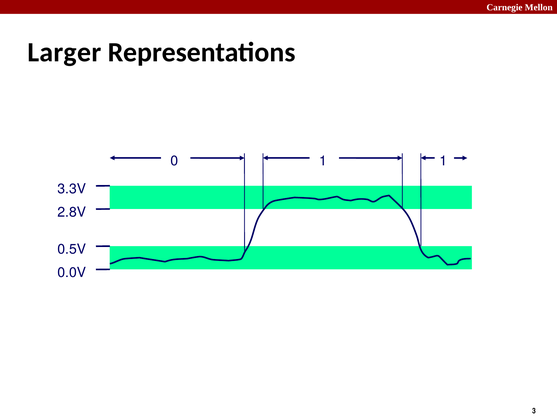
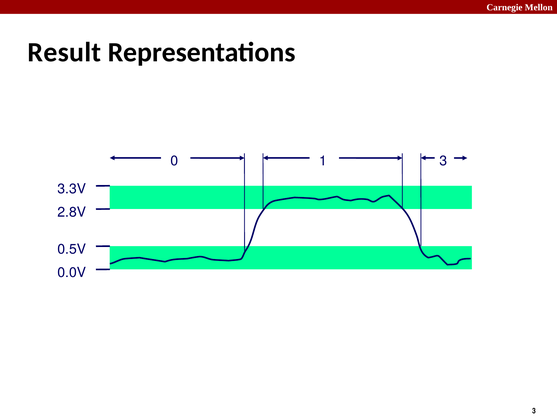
Larger: Larger -> Result (64, 52)
1 1: 1 -> 3 (443, 161)
